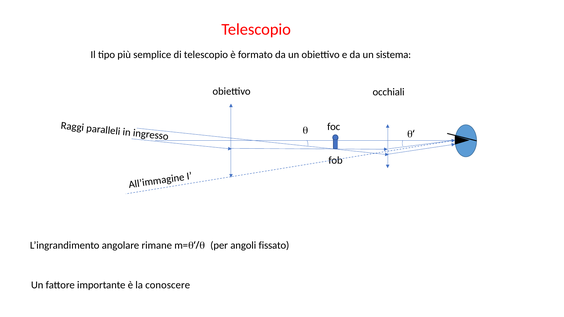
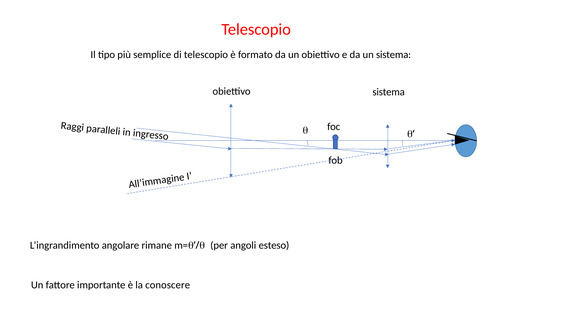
obiettivo occhiali: occhiali -> sistema (389, 92)
fissato: fissato -> esteso (274, 246)
